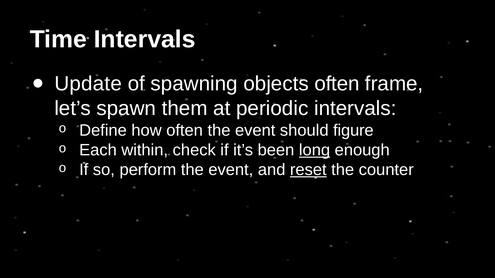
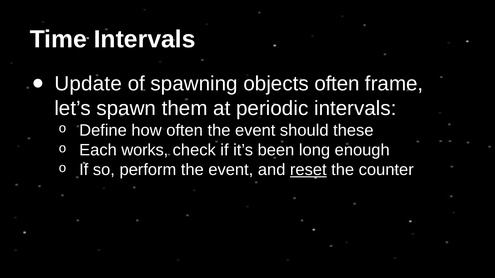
figure: figure -> these (353, 130)
within: within -> works (145, 150)
long underline: present -> none (315, 150)
